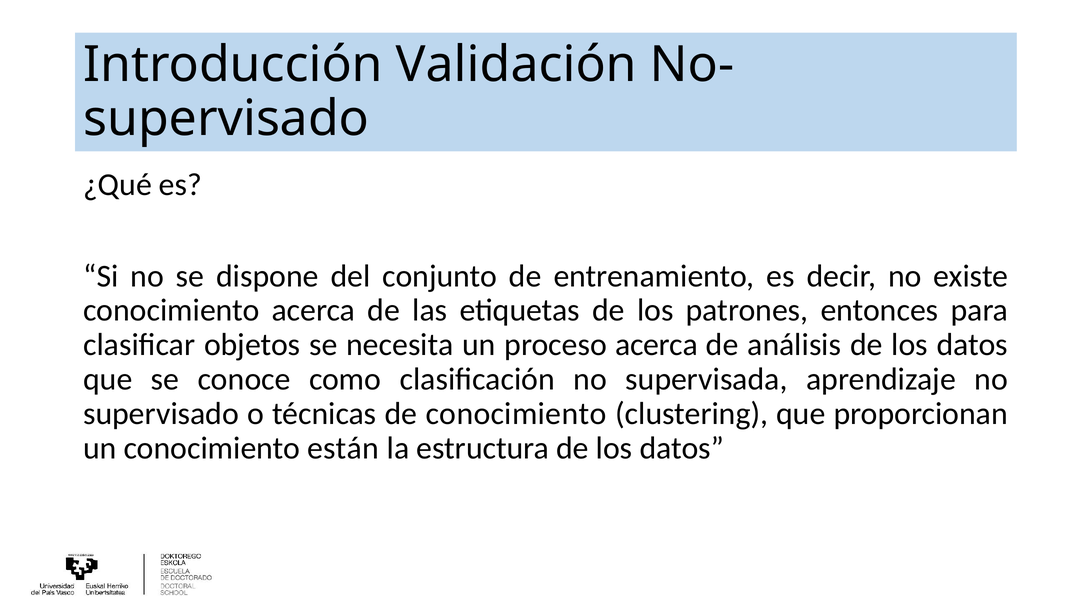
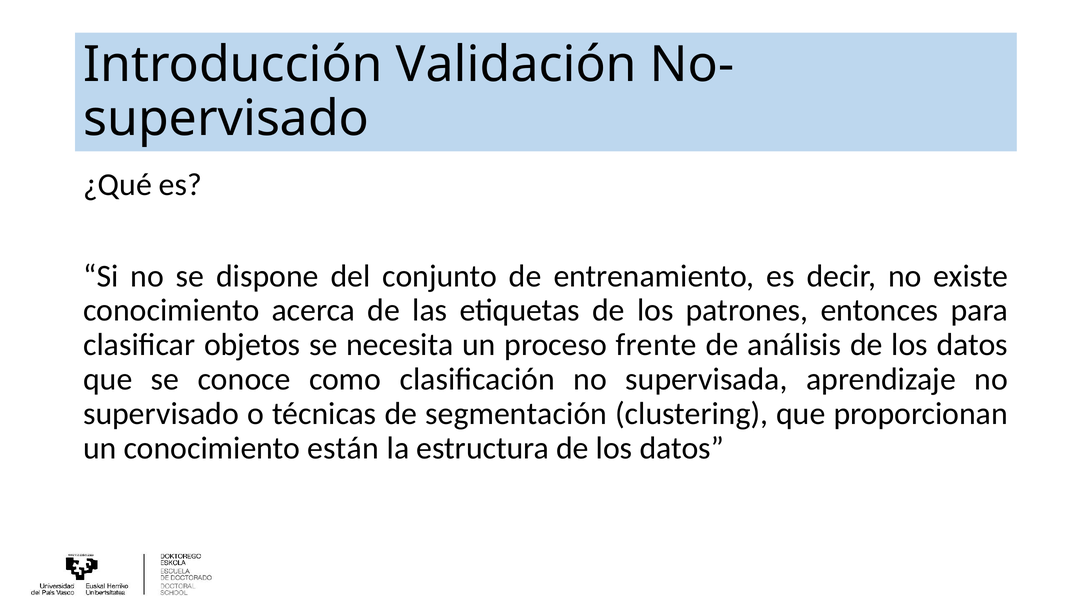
proceso acerca: acerca -> frente (656, 345)
de conocimiento: conocimiento -> segmentación (516, 414)
